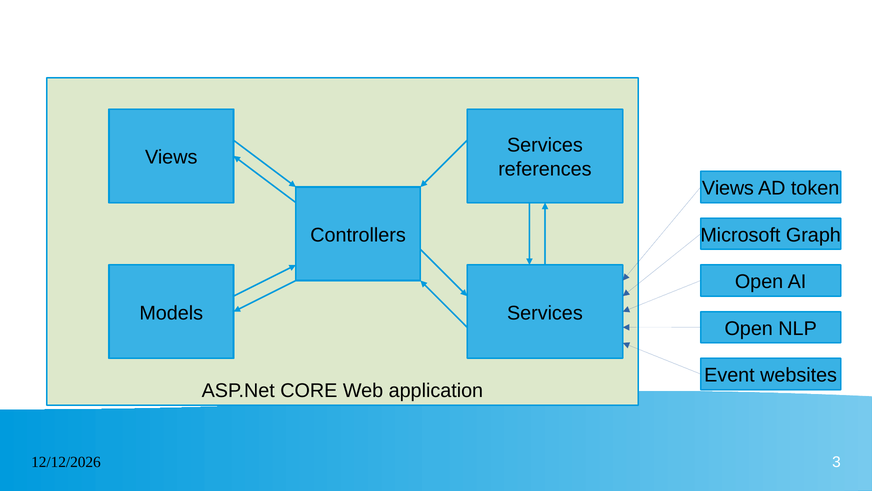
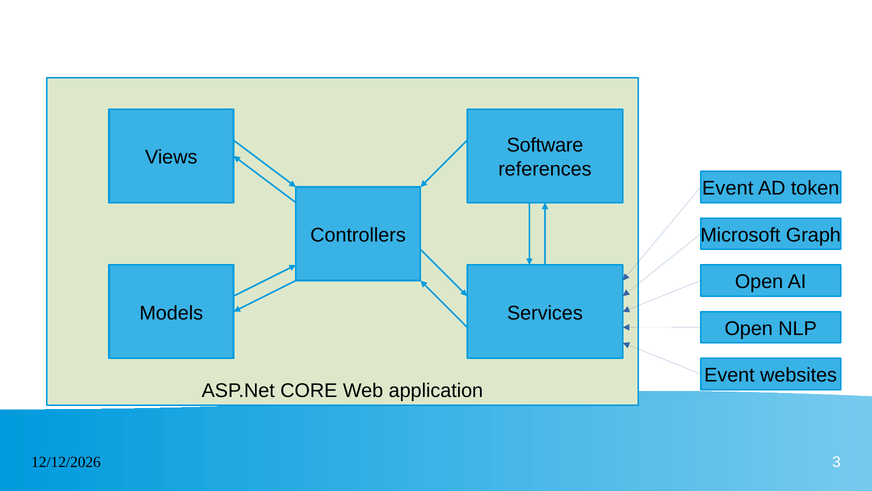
Services: Services -> Software (545, 145)
Views: Views -> Event (728, 188)
